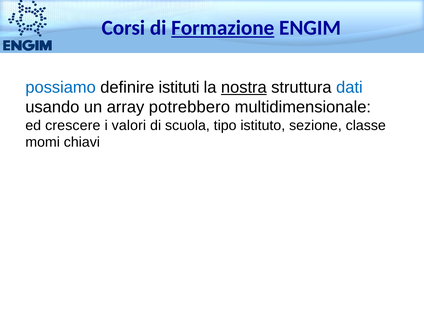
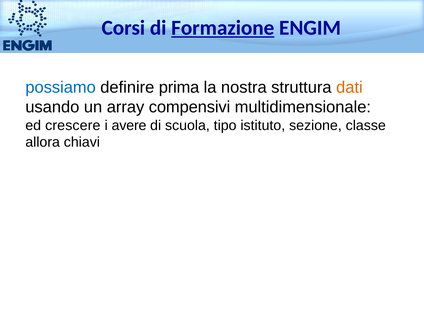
istituti: istituti -> prima (179, 87)
nostra underline: present -> none (244, 87)
dati colour: blue -> orange (349, 87)
potrebbero: potrebbero -> compensivi (190, 107)
valori: valori -> avere (129, 125)
momi: momi -> allora (43, 142)
